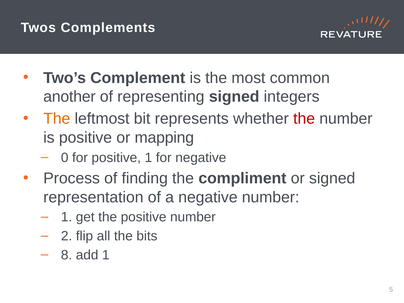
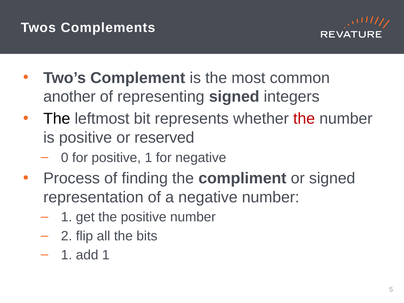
The colour: orange -> black (57, 119)
mapping: mapping -> reserved (164, 138)
8: 8 -> 1 (67, 255)
